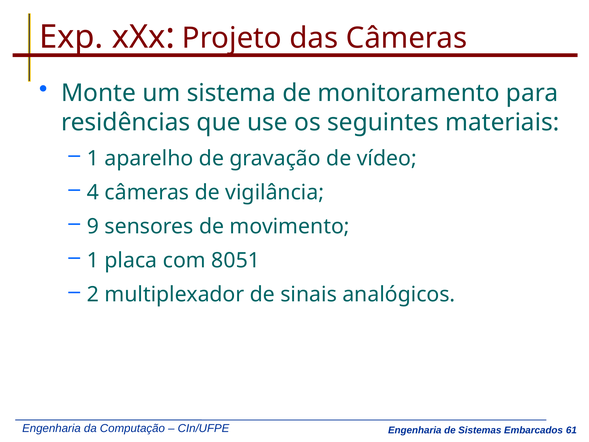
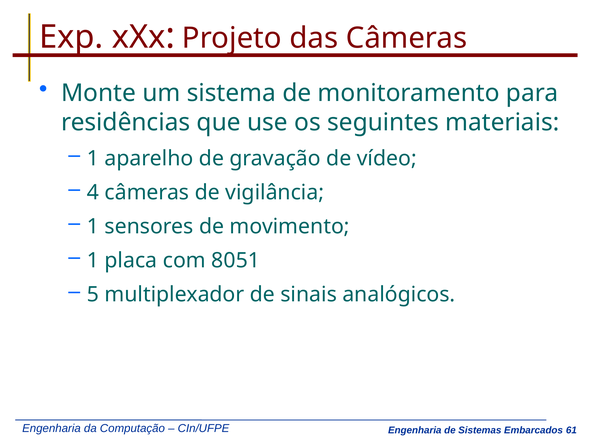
9: 9 -> 1 (93, 226)
2: 2 -> 5 (93, 294)
